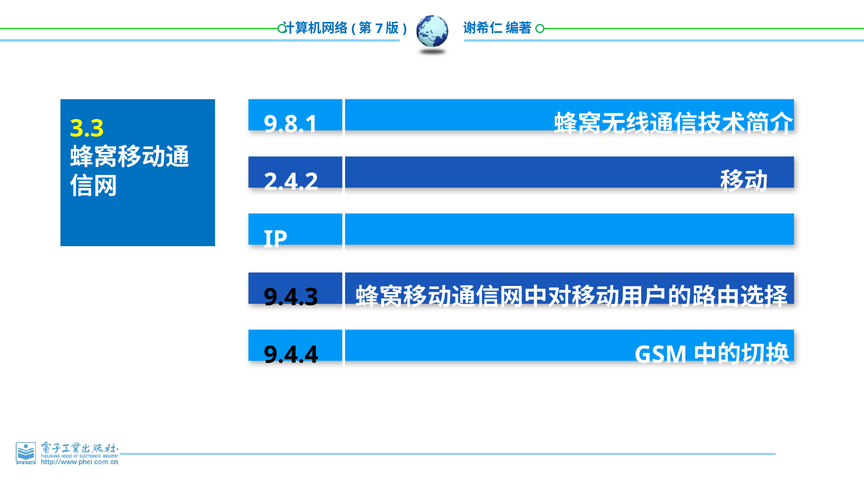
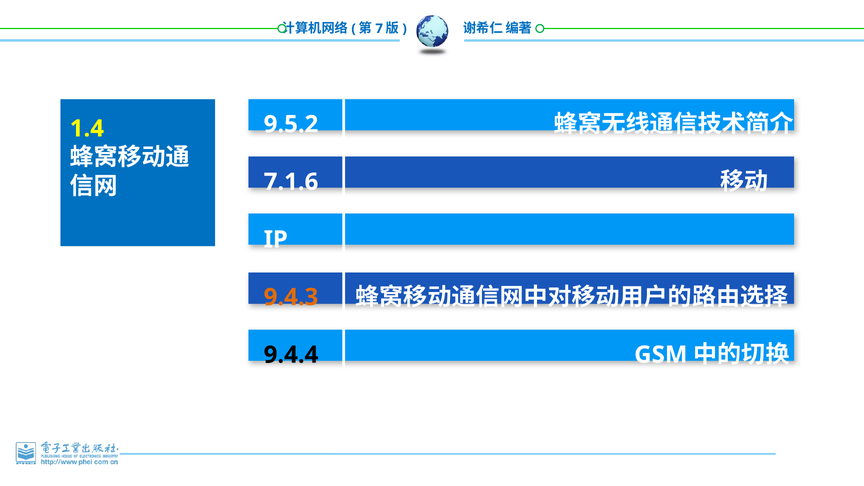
9.8.1: 9.8.1 -> 9.5.2 (291, 124)
3.3: 3.3 -> 1.4 (87, 129)
2.4.2: 2.4.2 -> 7.1.6 (291, 182)
9.4.3 colour: black -> orange (291, 297)
